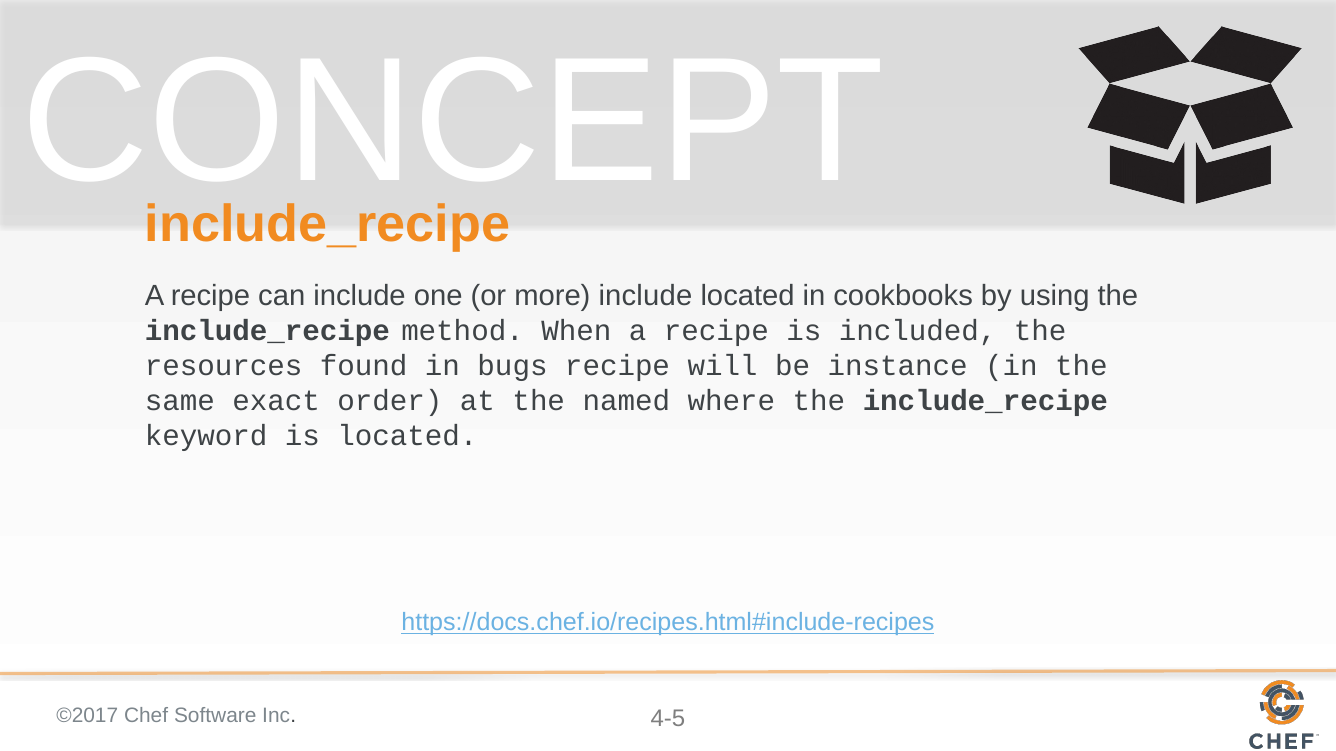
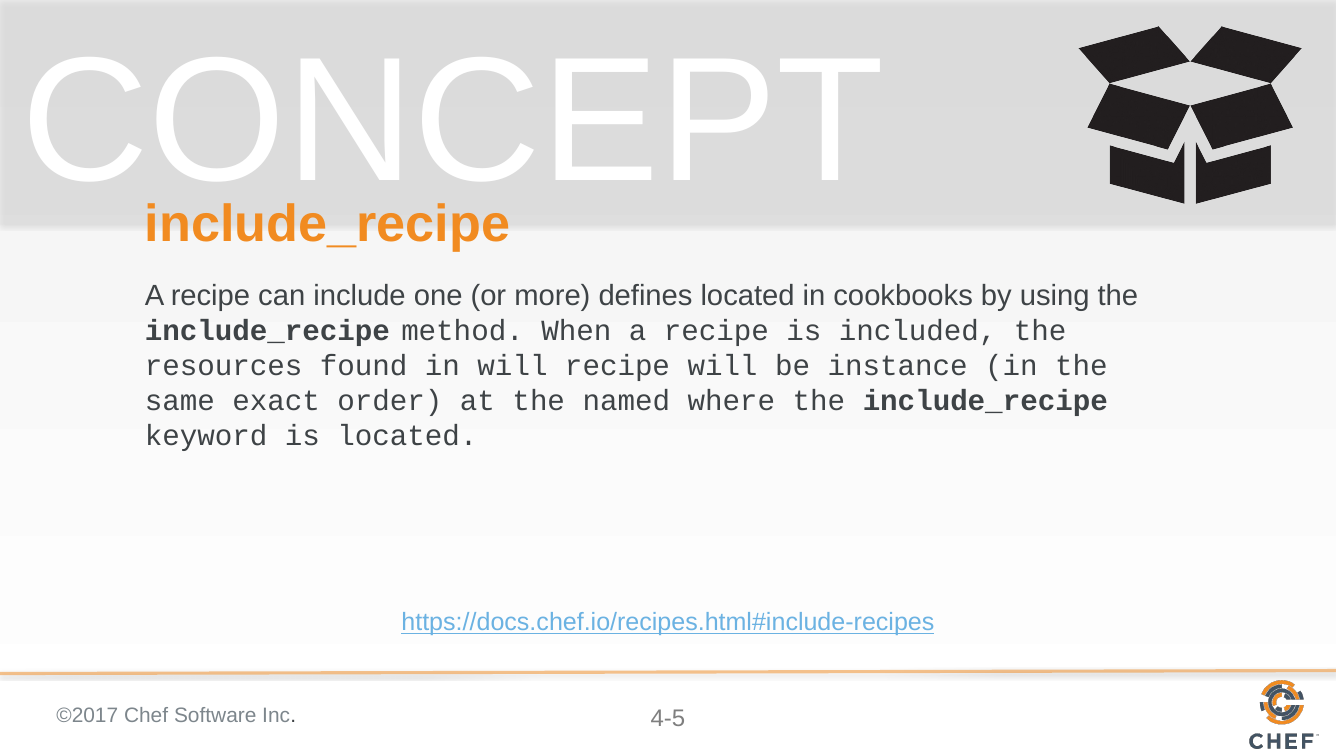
more include: include -> defines (646, 296)
in bugs: bugs -> will (513, 366)
